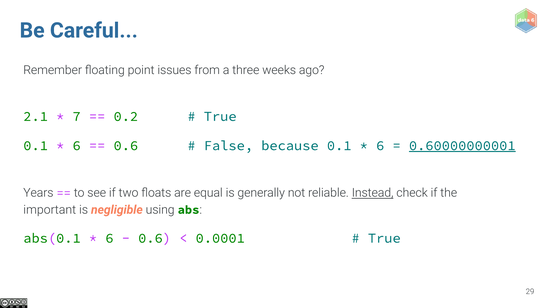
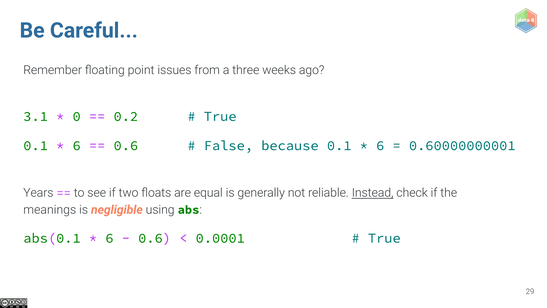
2.1: 2.1 -> 3.1 (36, 116)
7: 7 -> 0 (77, 116)
0.60000000001 underline: present -> none (462, 145)
important: important -> meanings (50, 210)
